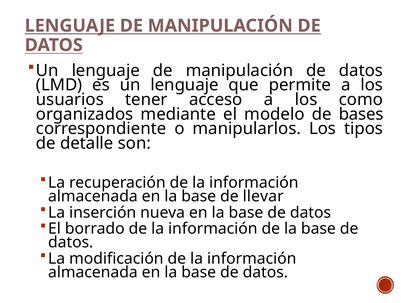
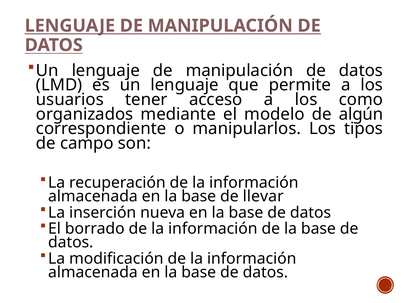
bases: bases -> algún (361, 114)
detalle: detalle -> campo (87, 143)
